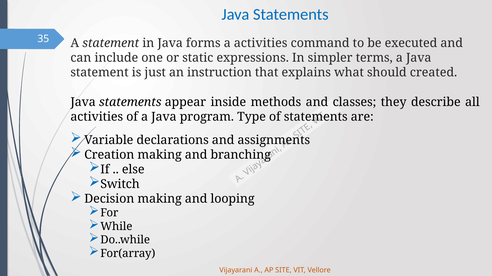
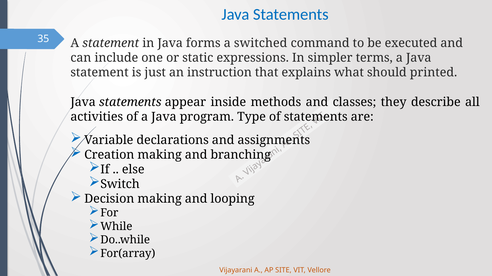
a activities: activities -> switched (261, 43)
created: created -> printed (434, 73)
